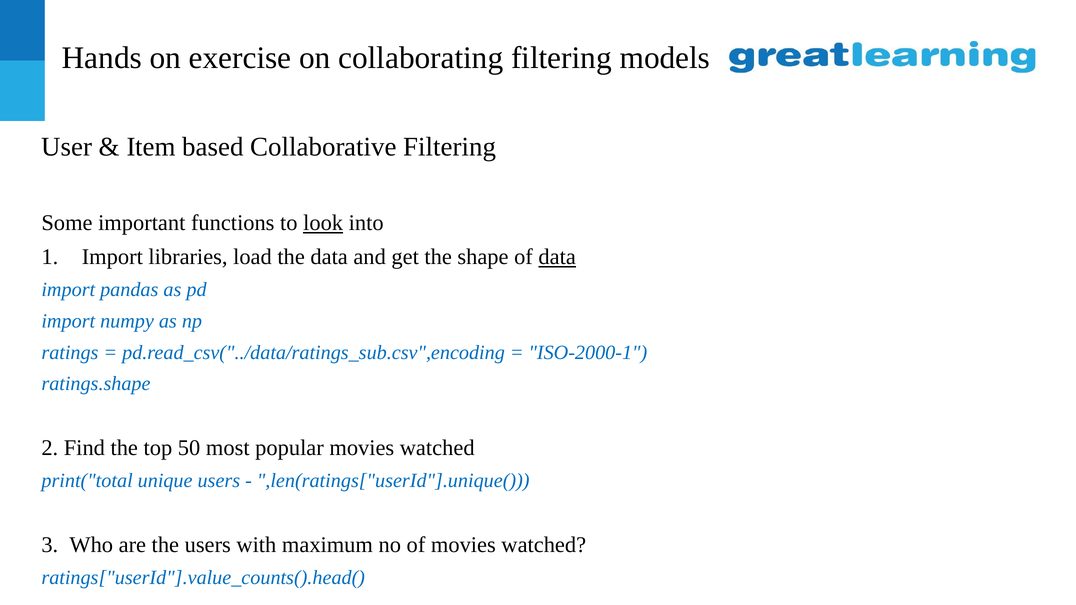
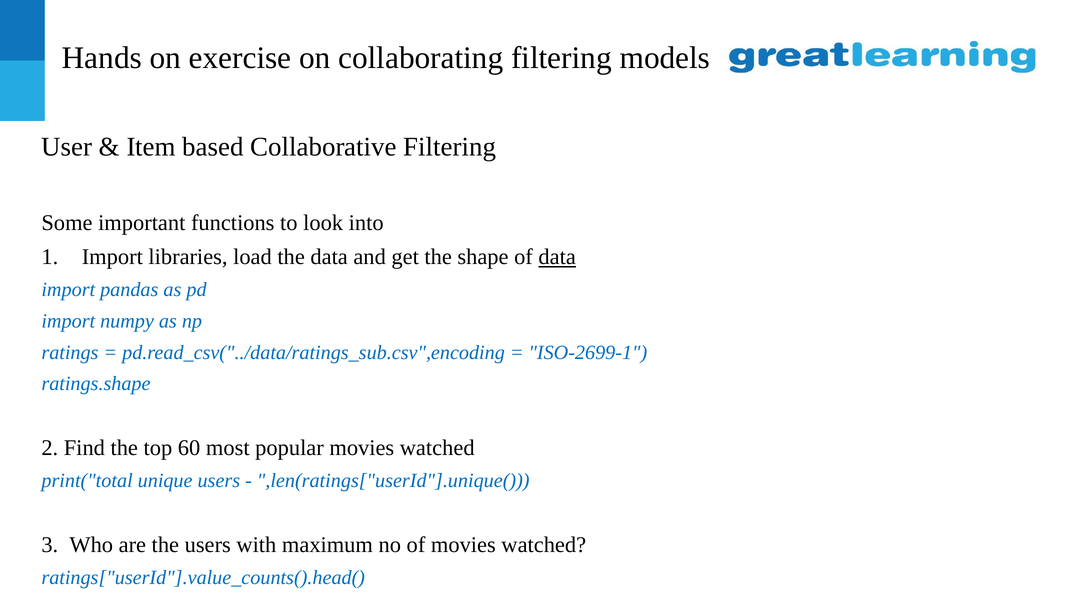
look underline: present -> none (323, 223)
ISO-2000-1: ISO-2000-1 -> ISO-2699-1 (588, 353)
50: 50 -> 60 (189, 448)
